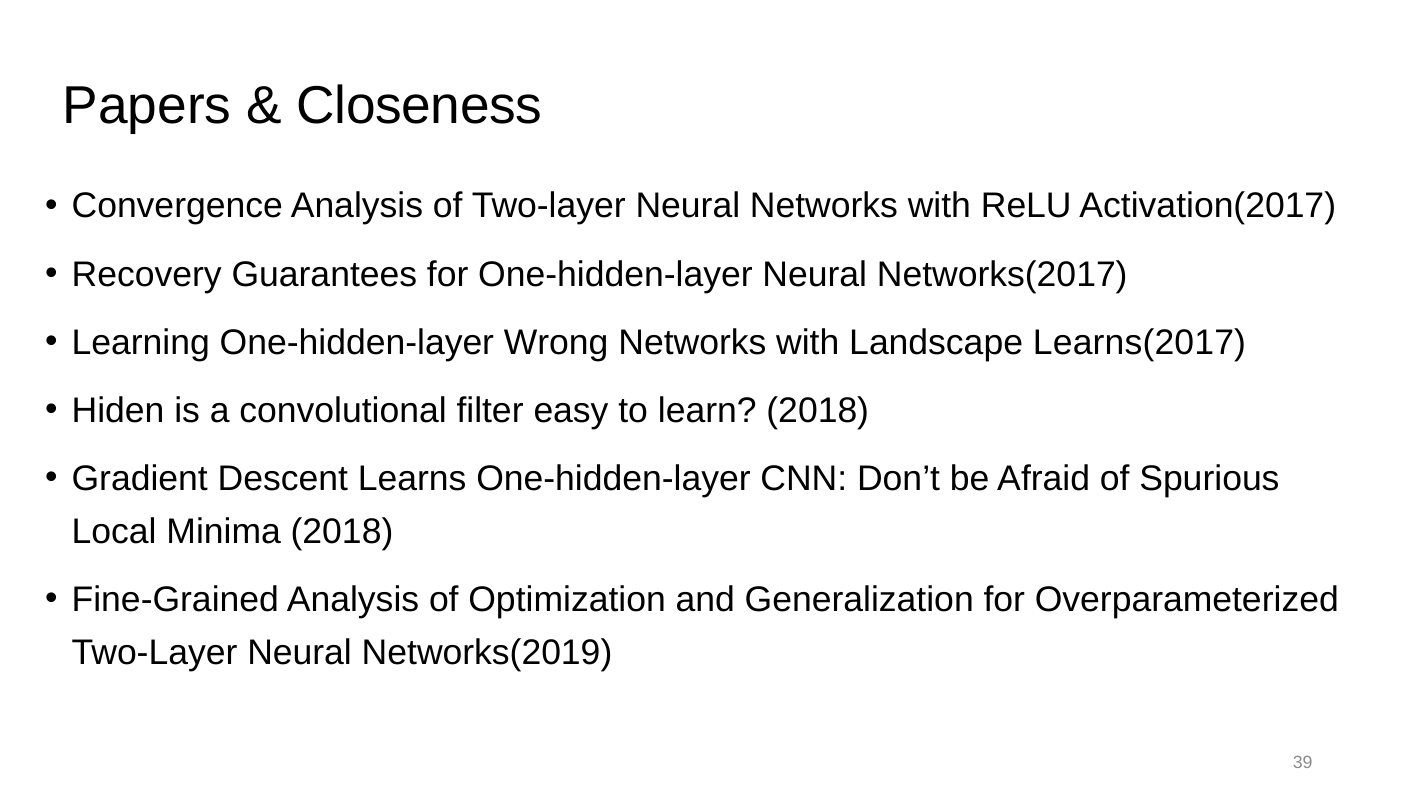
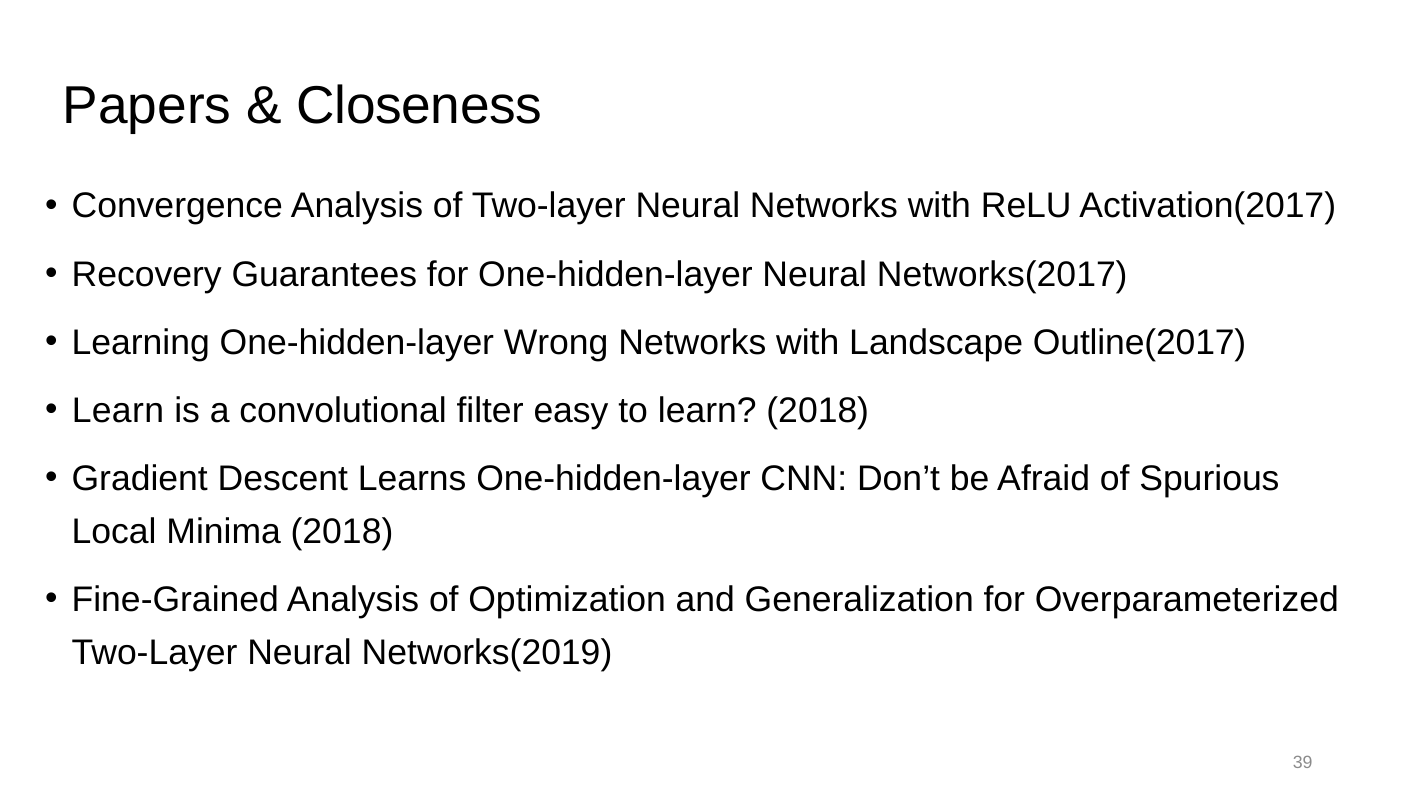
Learns(2017: Learns(2017 -> Outline(2017 (1140, 343)
Hiden: Hiden -> Learn (118, 411)
